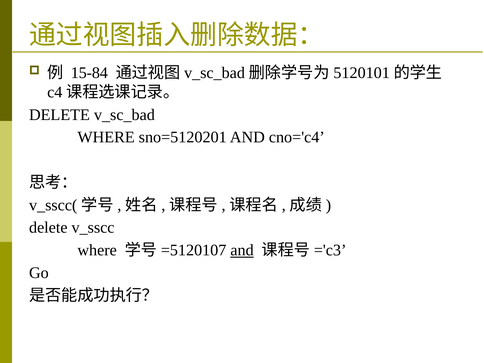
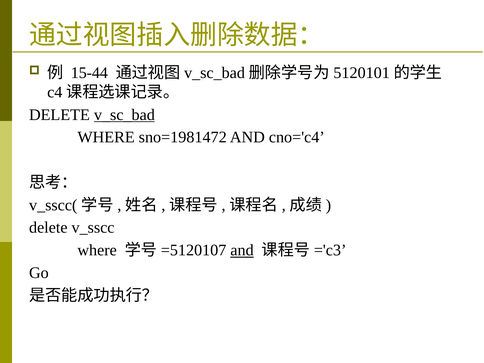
15-84: 15-84 -> 15-44 (89, 73)
v_sc_bad underline: none -> present (124, 115)
sno=5120201: sno=5120201 -> sno=1981472 (183, 137)
